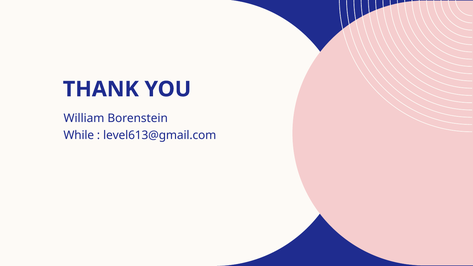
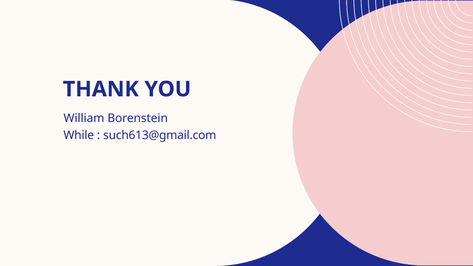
level613@gmail.com: level613@gmail.com -> such613@gmail.com (160, 135)
